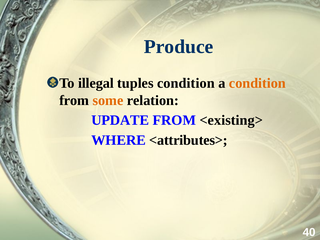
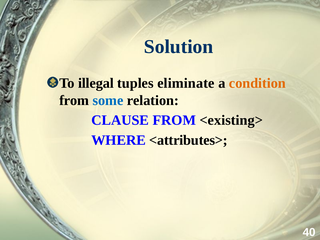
Produce: Produce -> Solution (179, 47)
tuples condition: condition -> eliminate (186, 83)
some colour: orange -> blue (108, 100)
UPDATE: UPDATE -> CLAUSE (120, 120)
